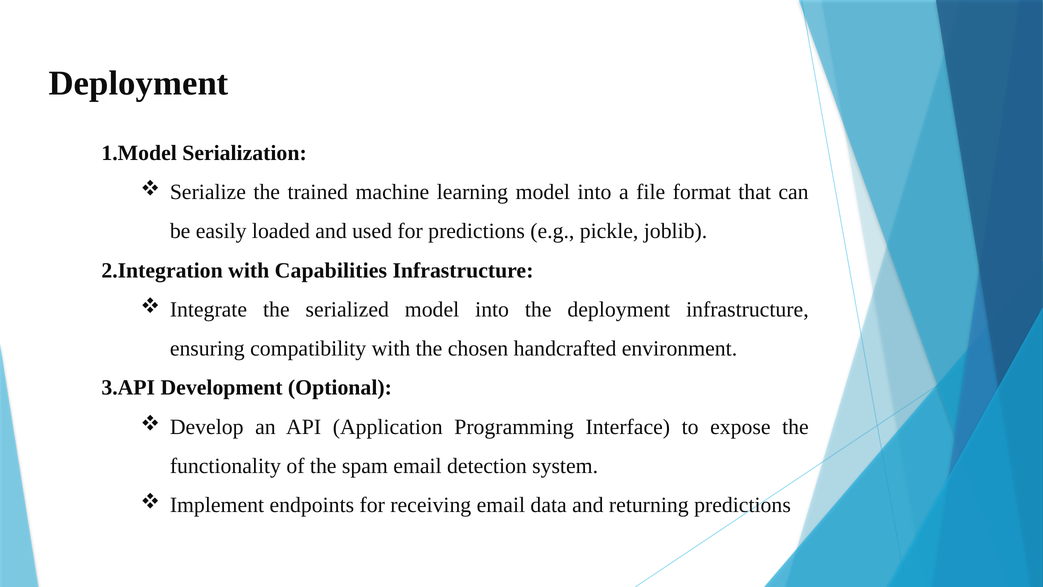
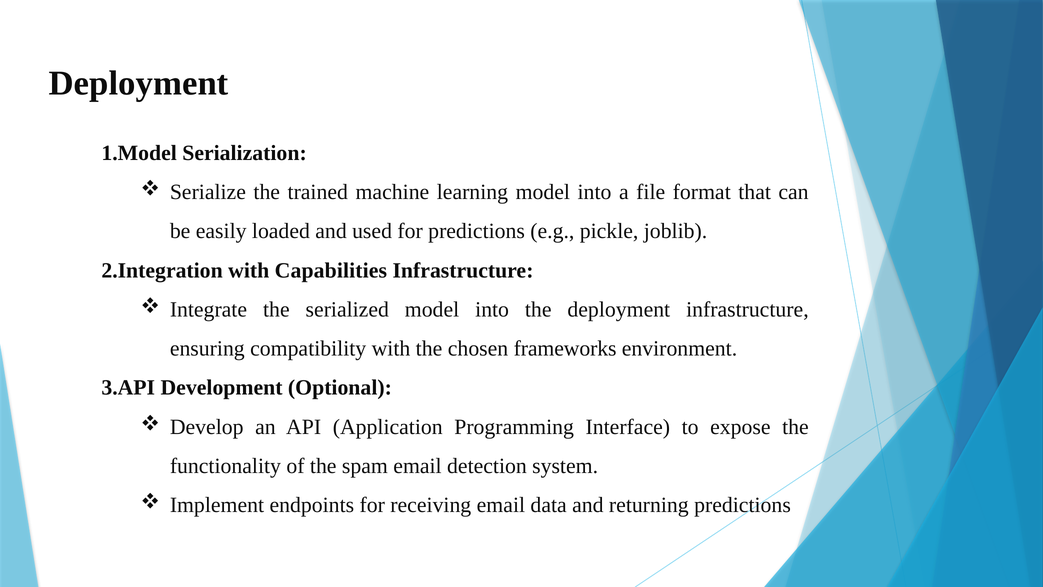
handcrafted: handcrafted -> frameworks (565, 348)
